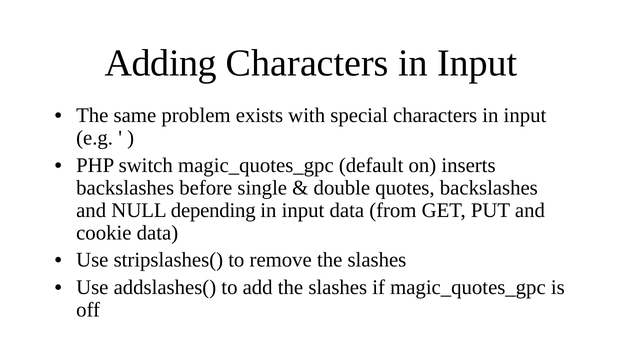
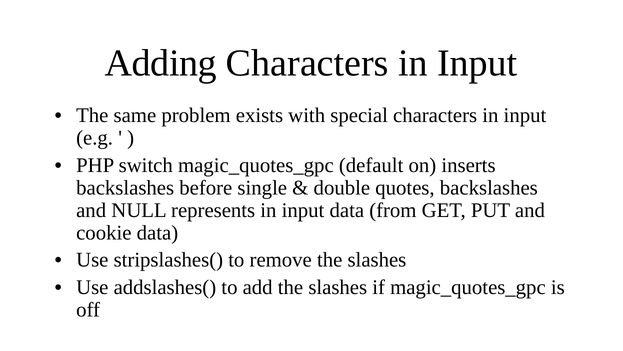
depending: depending -> represents (213, 210)
